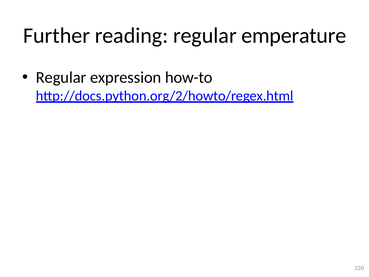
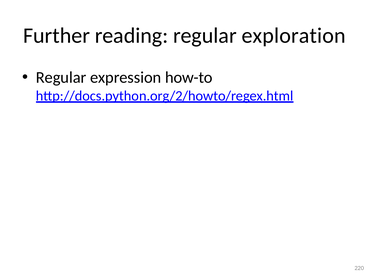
emperature: emperature -> exploration (294, 36)
